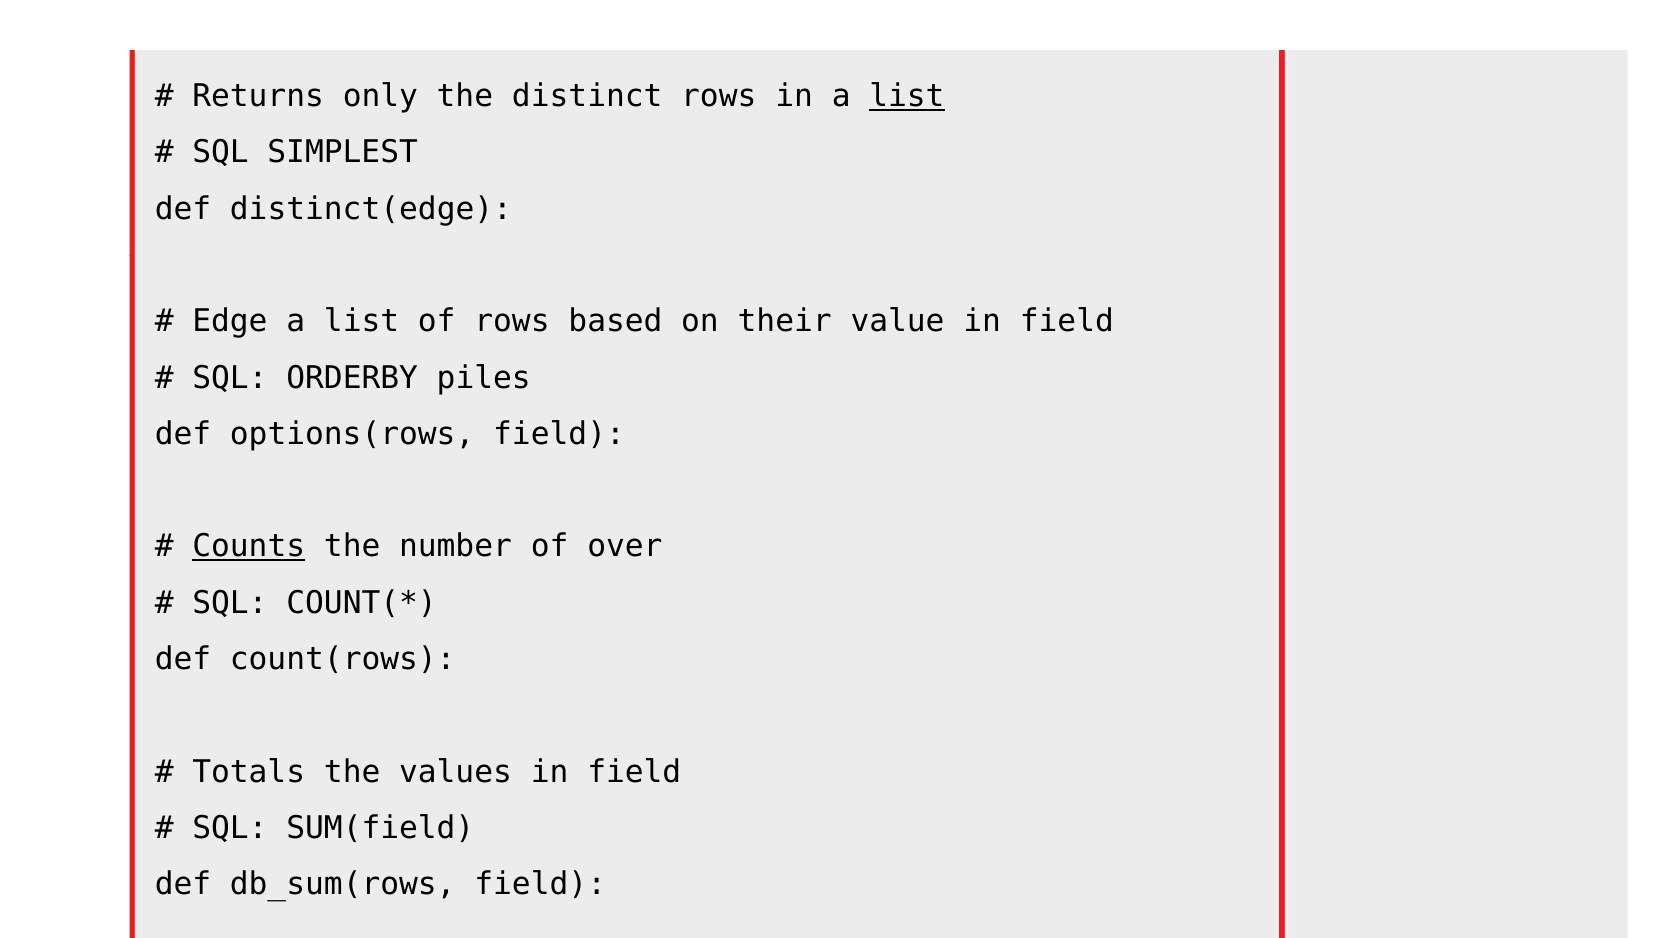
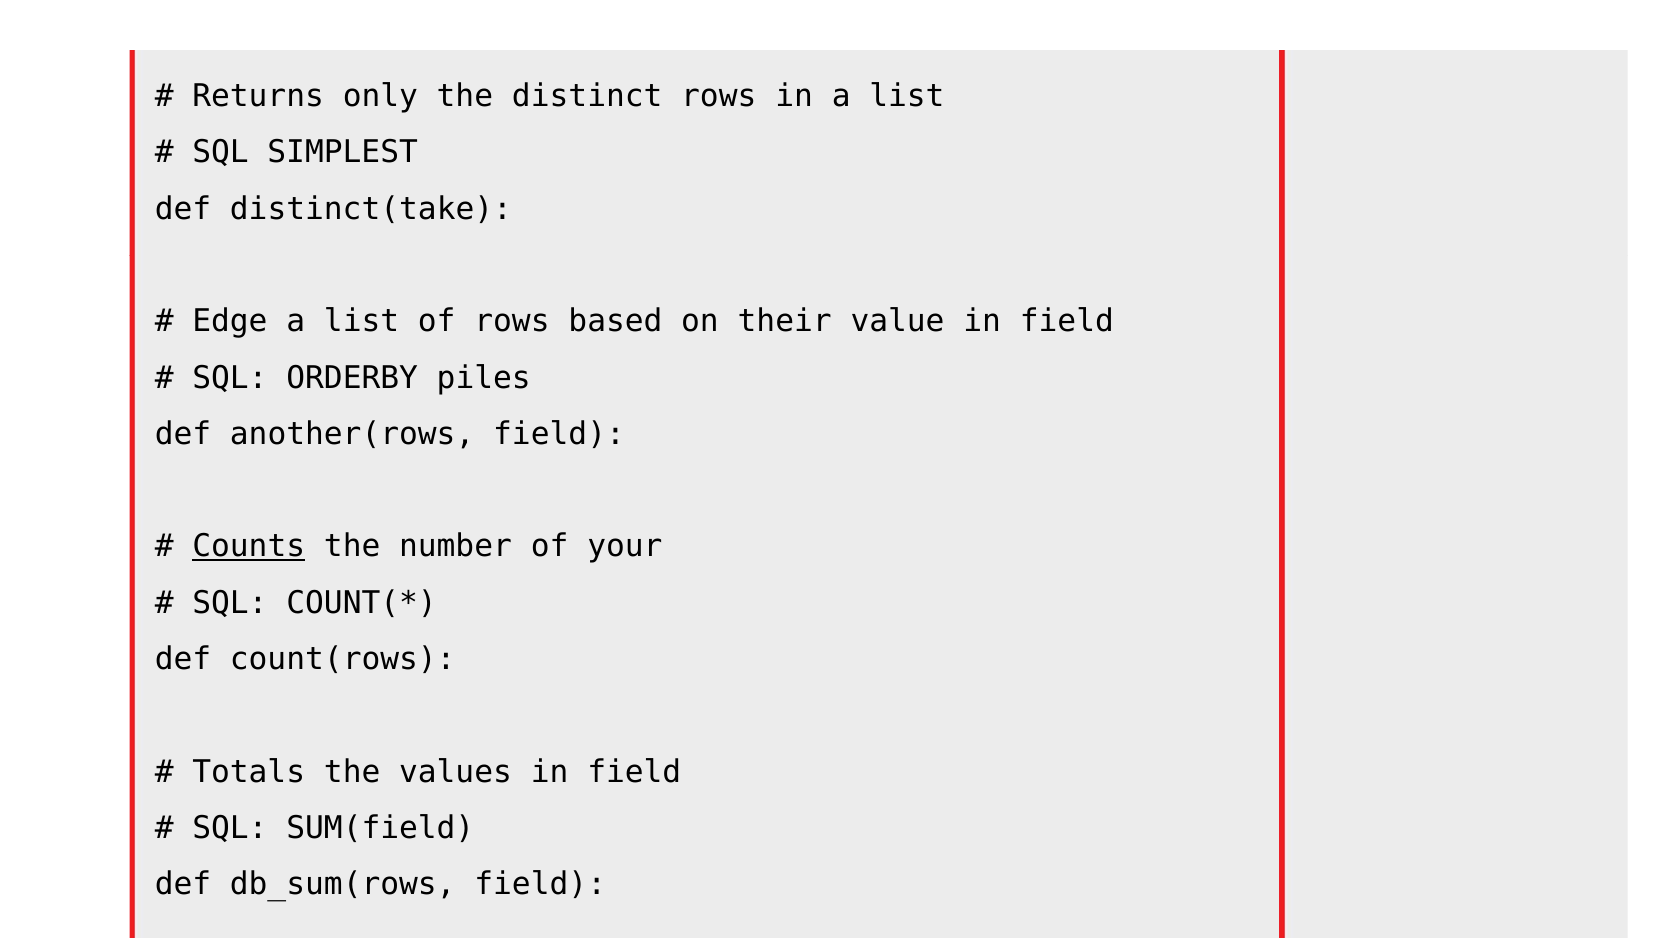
list underline: present -> none (907, 96)
distinct(edge: distinct(edge -> distinct(take (371, 209)
options(rows: options(rows -> another(rows (352, 434)
over: over -> your (625, 546)
